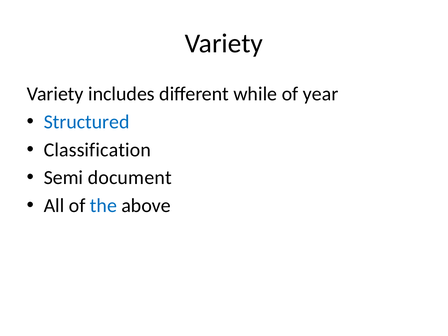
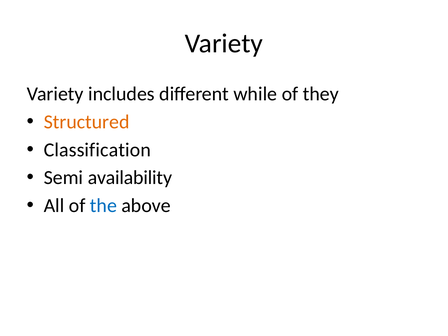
year: year -> they (321, 94)
Structured colour: blue -> orange (87, 122)
document: document -> availability (130, 178)
